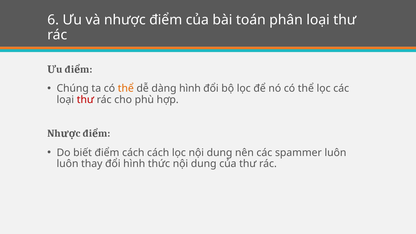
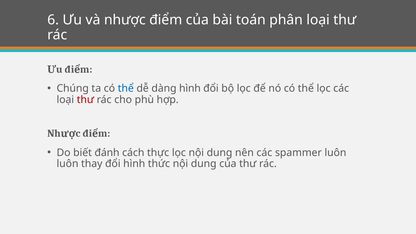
thể colour: orange -> blue (126, 89)
biết điểm: điểm -> đánh (107, 153)
cách cách: cách -> thực (158, 153)
